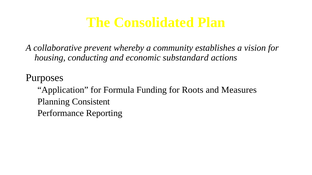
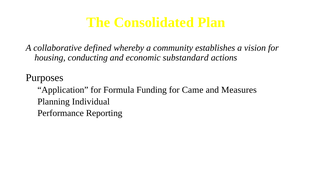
prevent: prevent -> defined (98, 48)
Roots: Roots -> Came (193, 90)
Consistent: Consistent -> Individual (91, 102)
